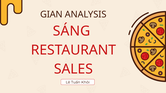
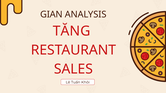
SÁNG: SÁNG -> TĂNG (72, 31)
